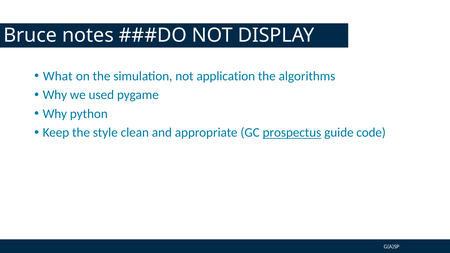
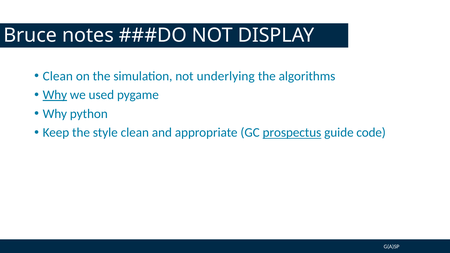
What: What -> Clean (58, 76)
application: application -> underlying (226, 76)
Why underline: none -> present (55, 95)
